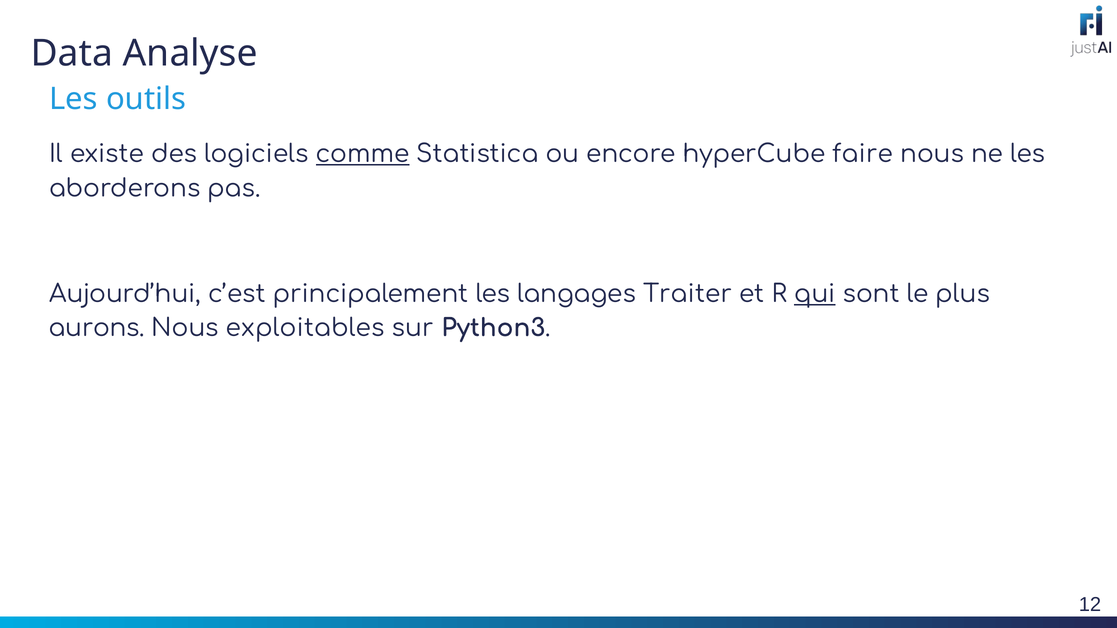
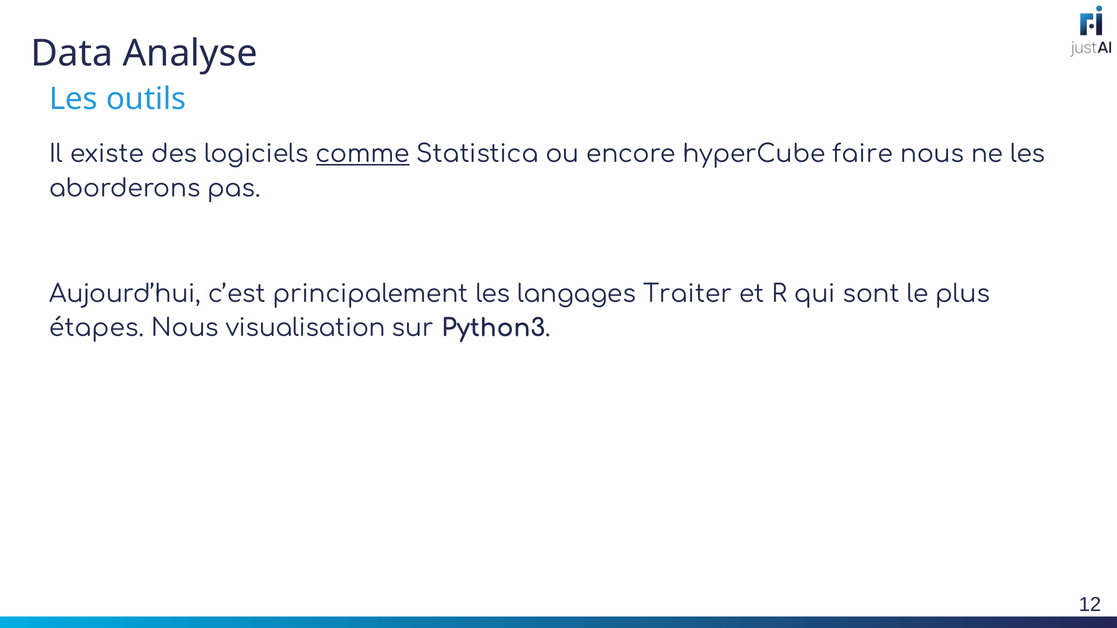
qui underline: present -> none (815, 294)
aurons: aurons -> étapes (97, 328)
exploitables: exploitables -> visualisation (305, 328)
